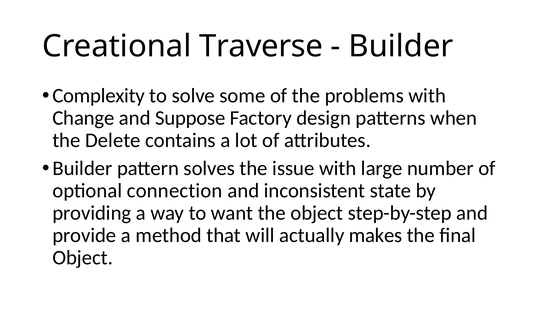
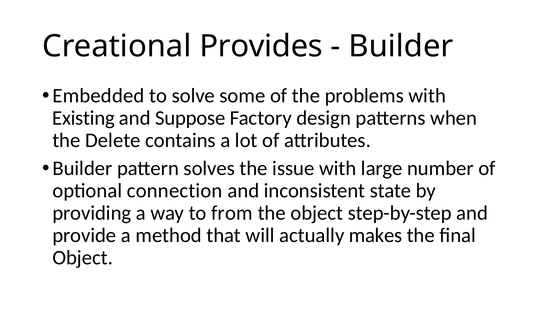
Traverse: Traverse -> Provides (261, 46)
Complexity: Complexity -> Embedded (98, 96)
Change: Change -> Existing (83, 118)
want: want -> from (232, 213)
